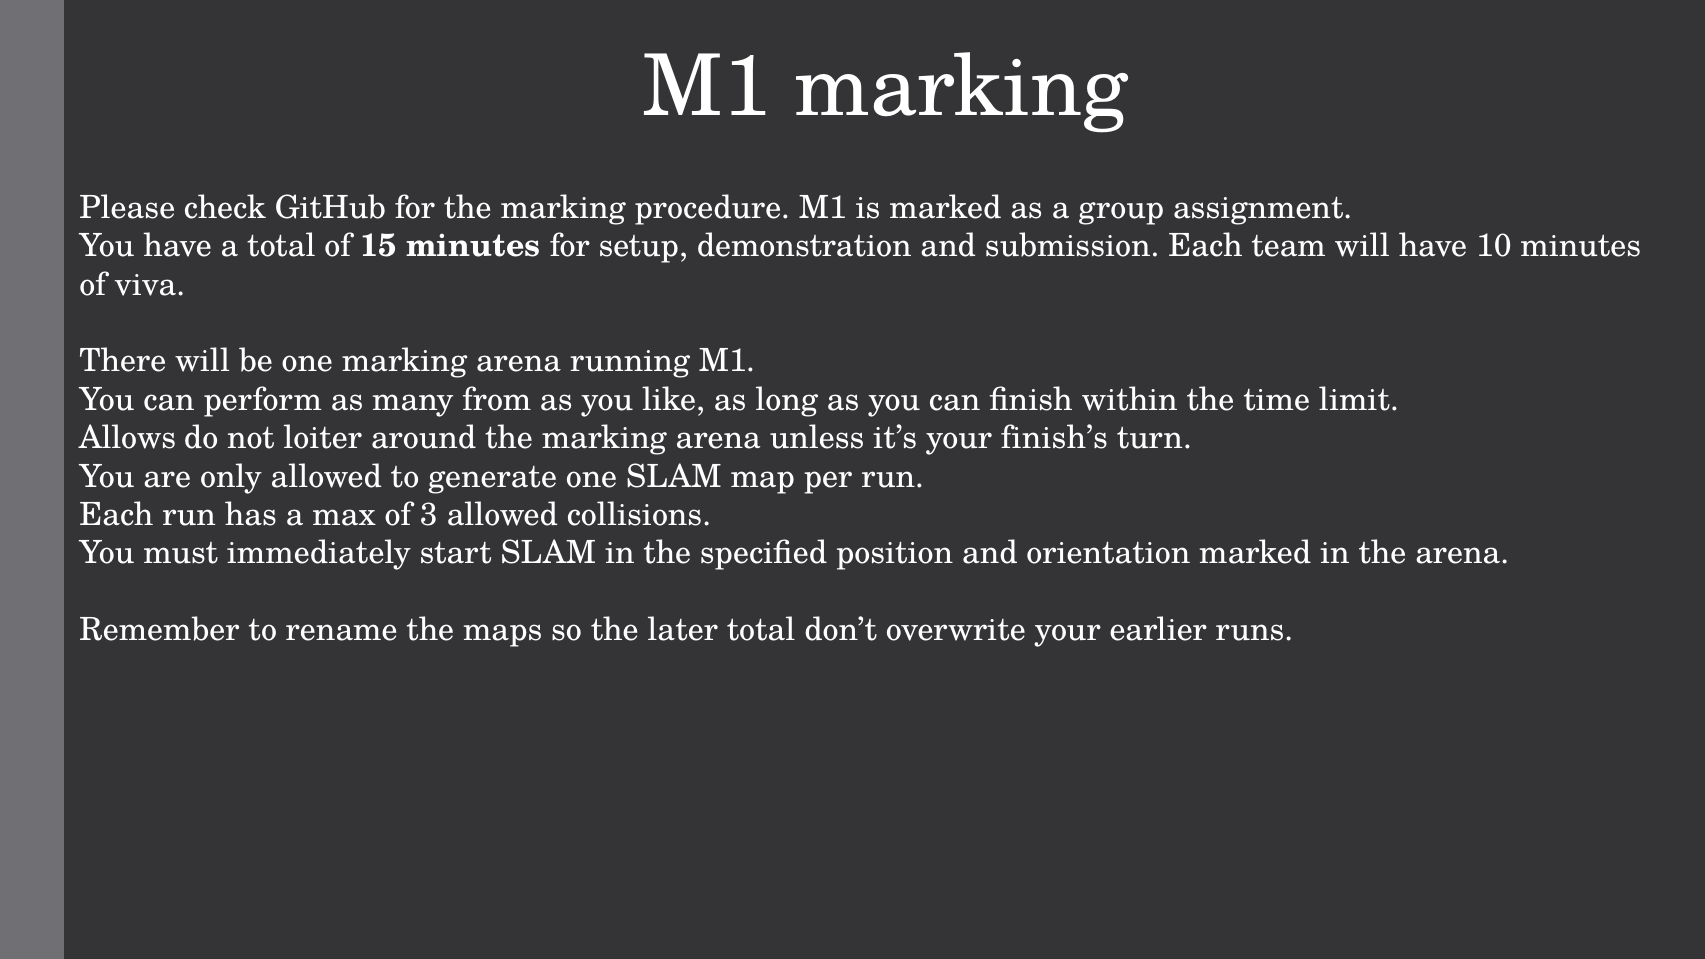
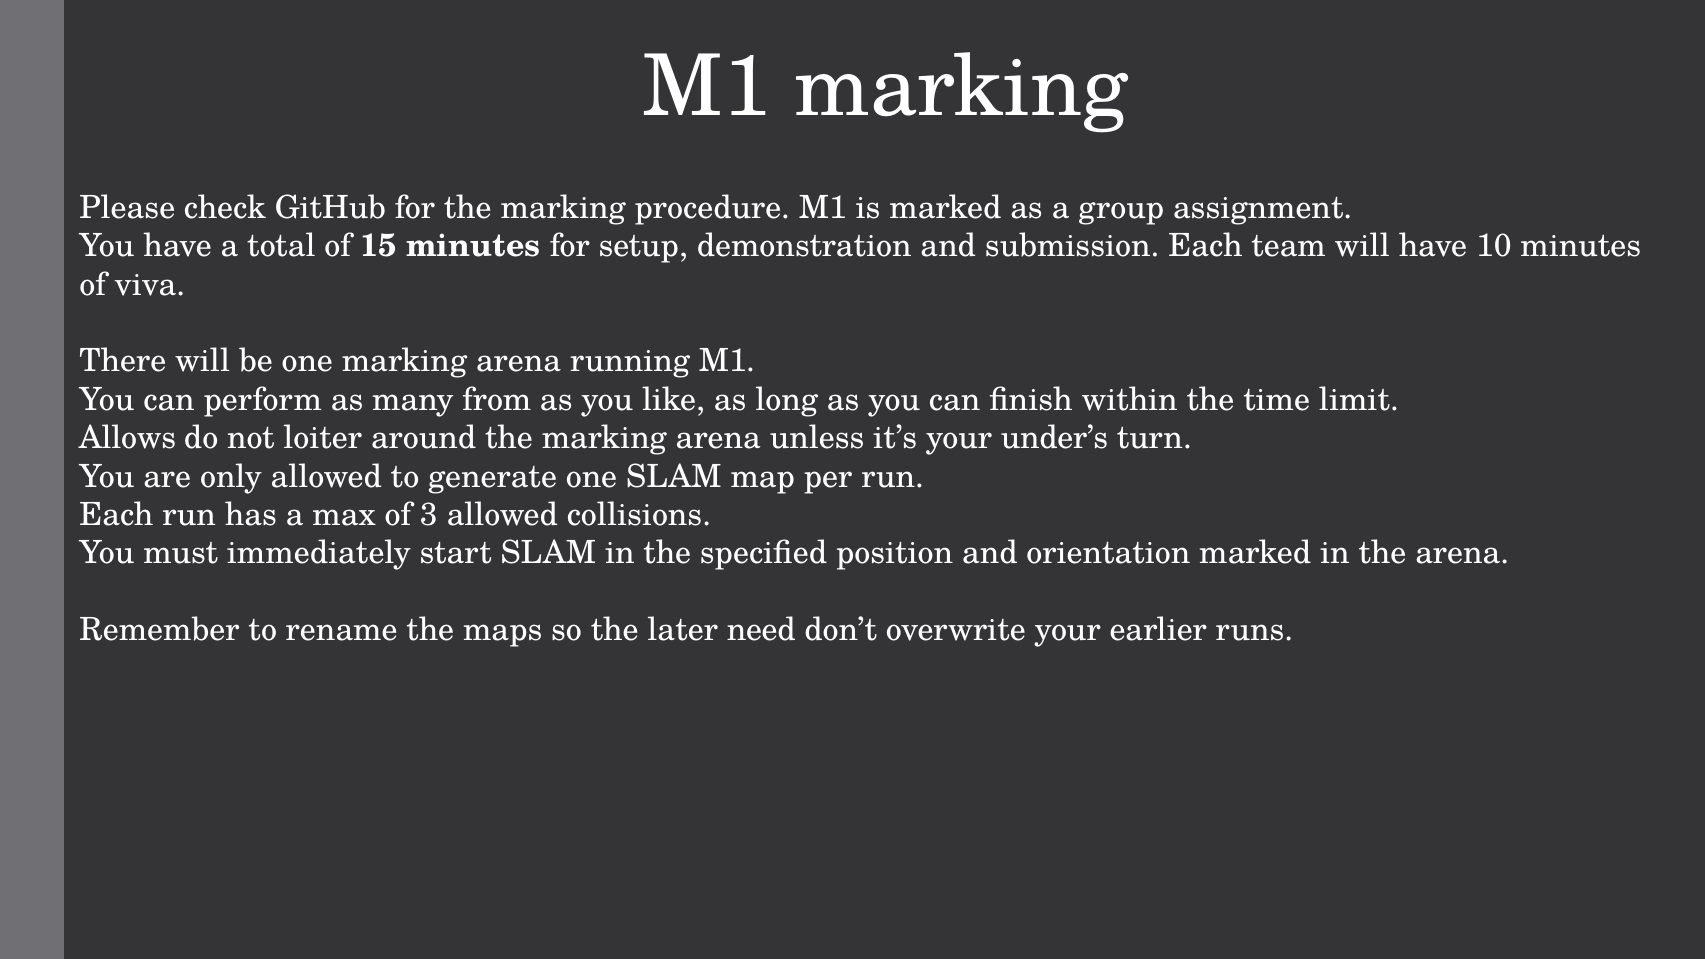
finish’s: finish’s -> under’s (1055, 438)
later total: total -> need (761, 630)
